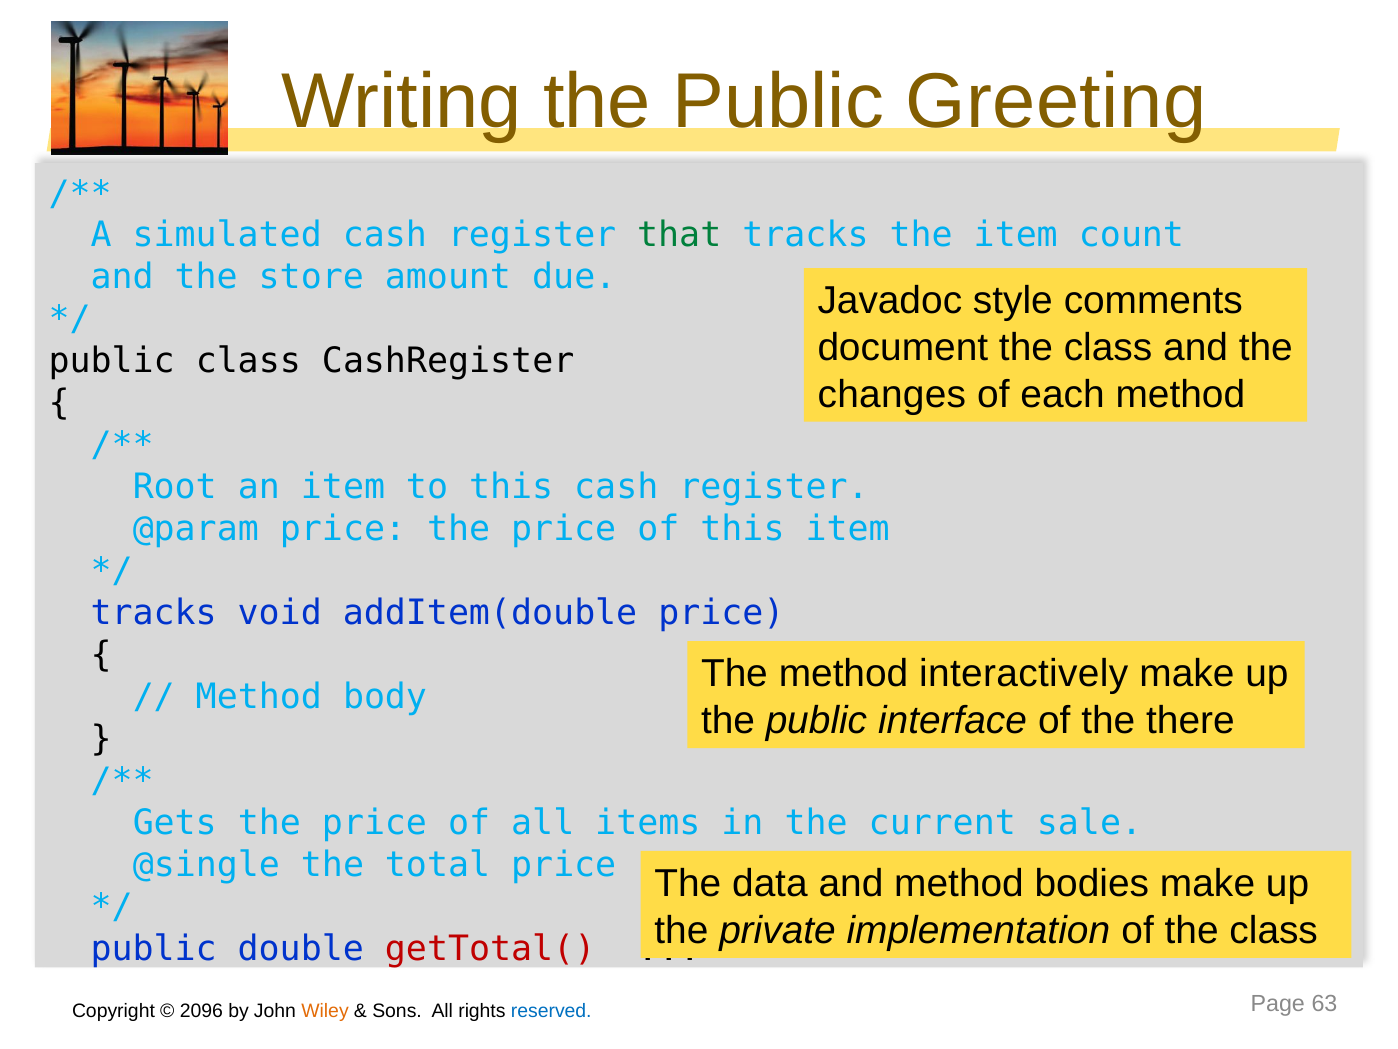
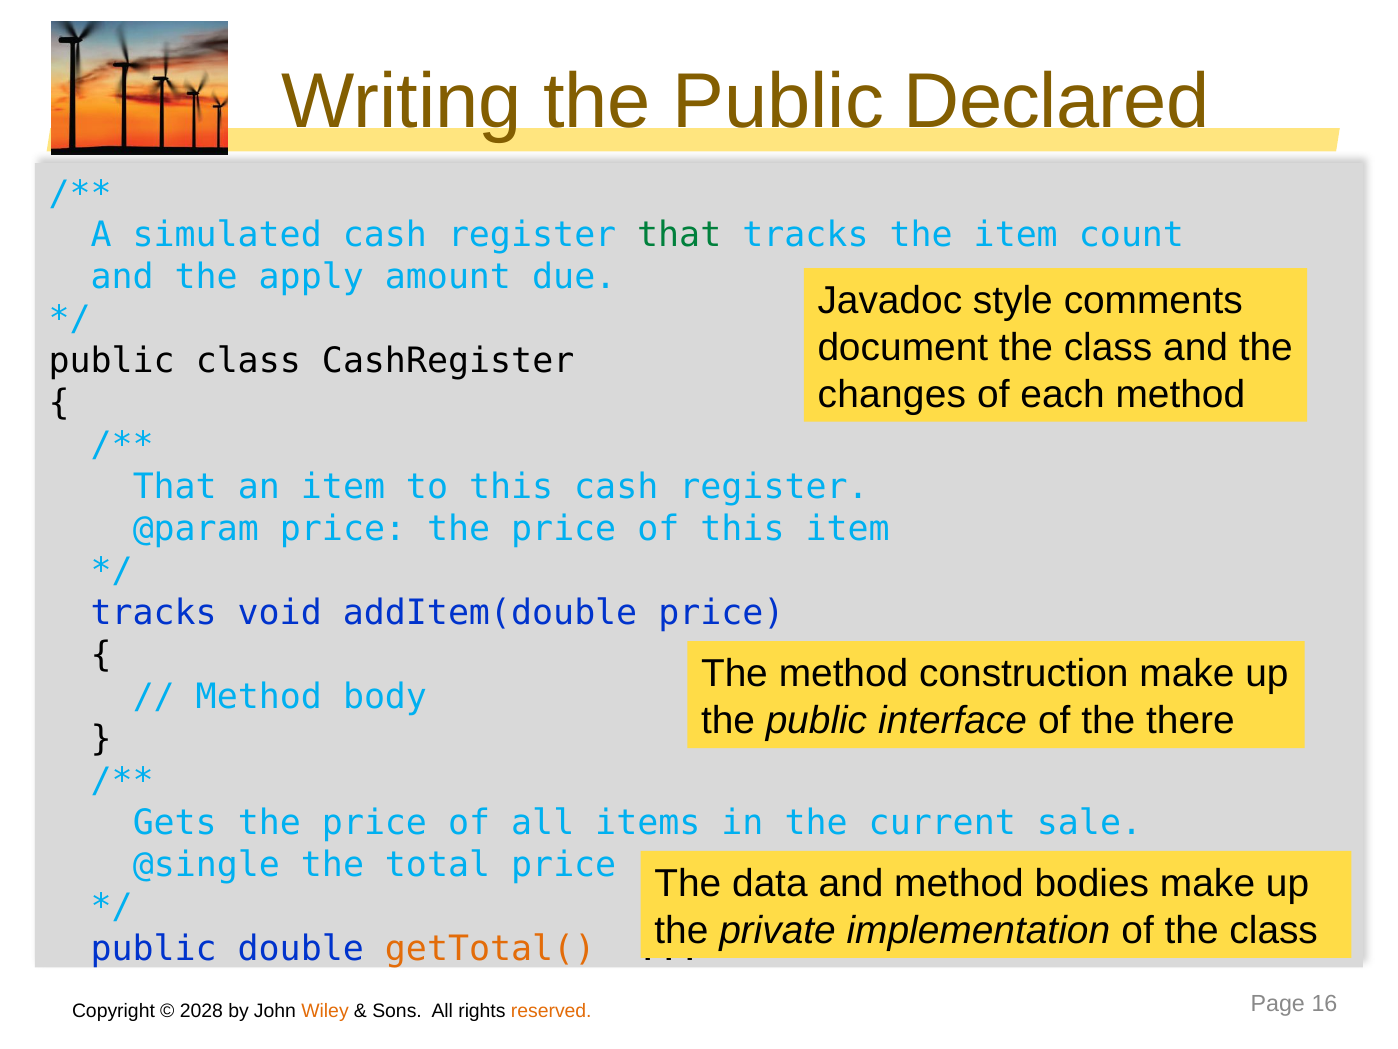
Greeting: Greeting -> Declared (1057, 102)
store: store -> apply (311, 277)
Root: Root -> That (175, 487)
interactively: interactively -> construction (1024, 674)
getTotal( colour: red -> orange (490, 948)
2096: 2096 -> 2028 (201, 1010)
reserved colour: blue -> orange (551, 1010)
63: 63 -> 16 (1324, 1003)
